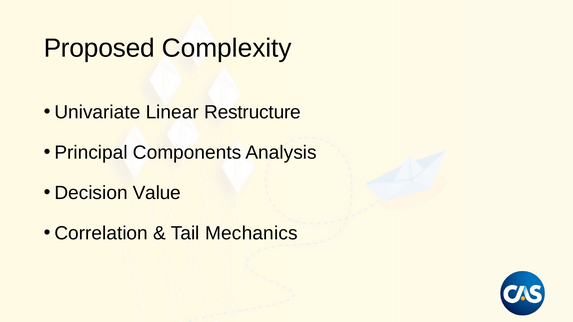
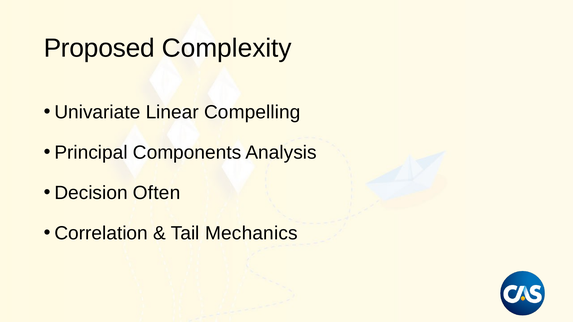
Restructure: Restructure -> Compelling (252, 112)
Value: Value -> Often (157, 193)
